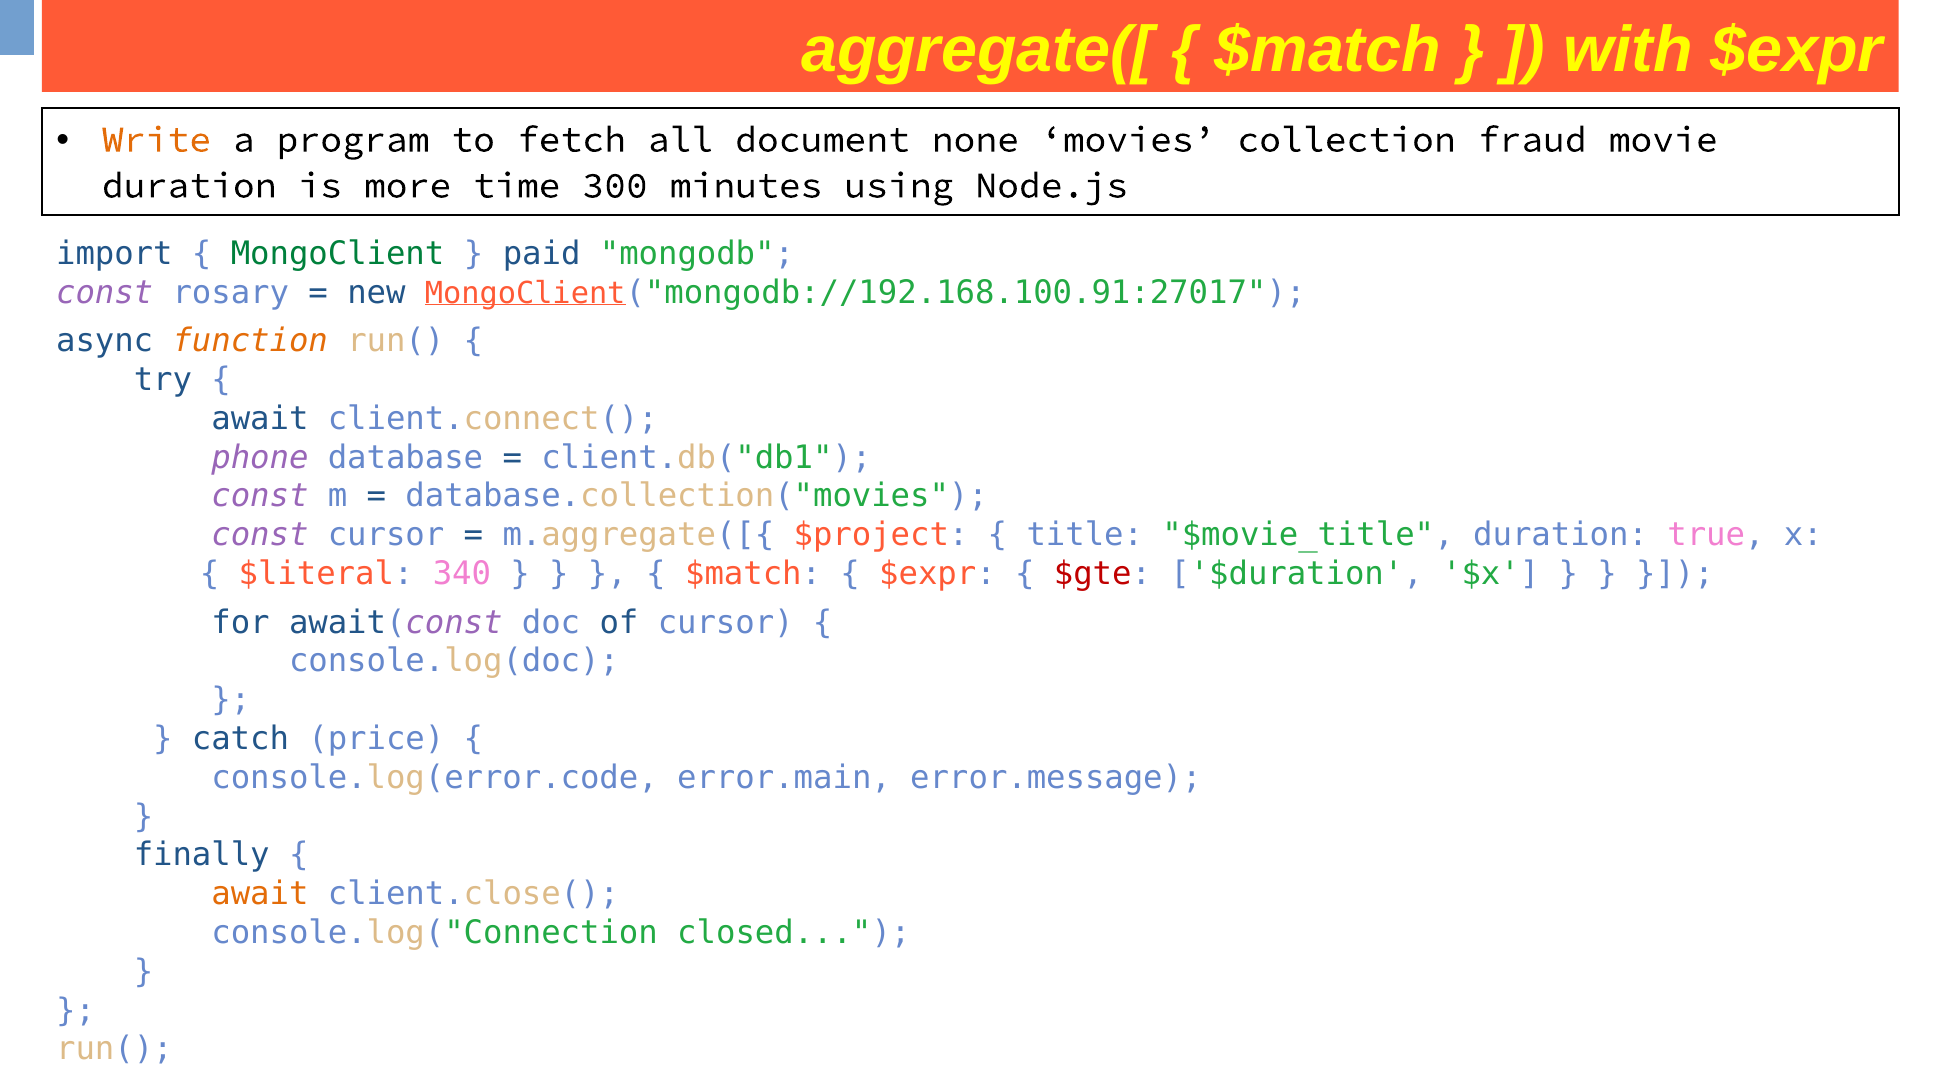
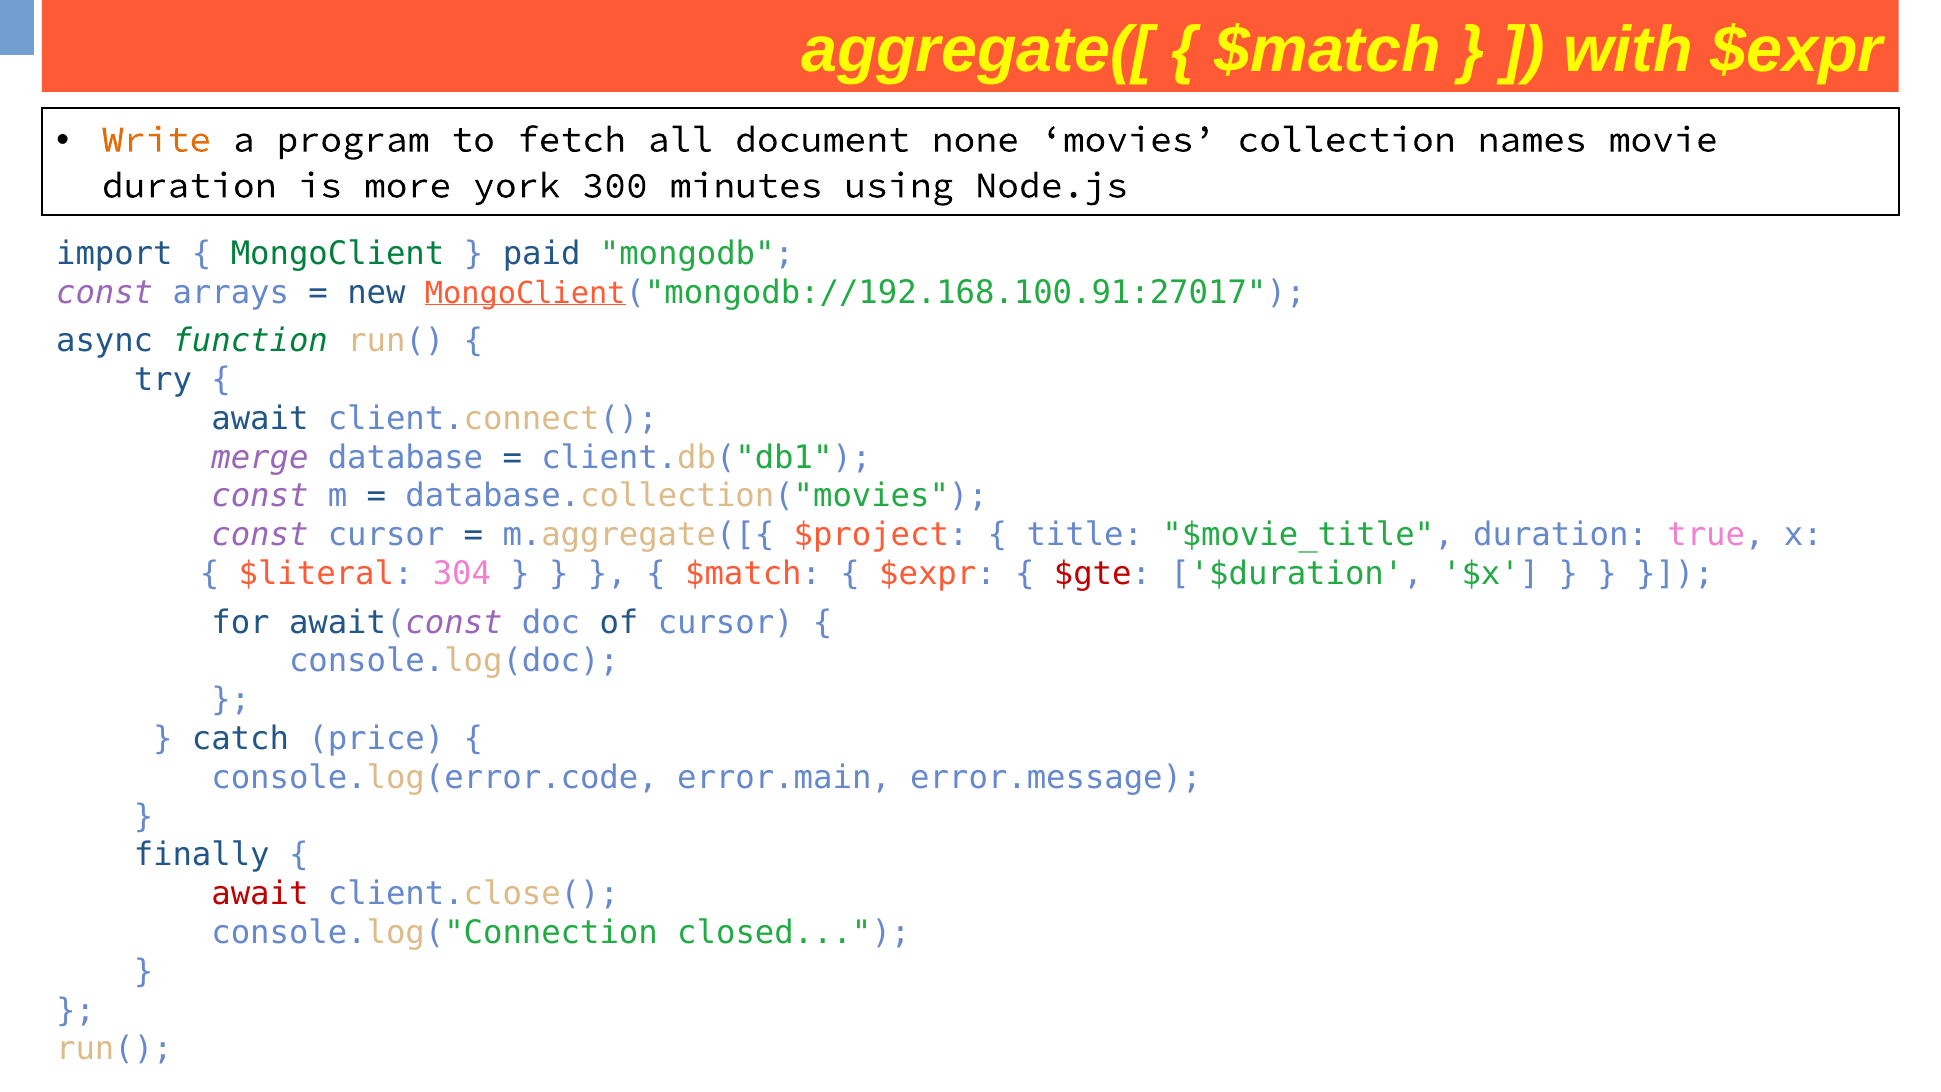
fraud: fraud -> names (1532, 140)
time: time -> york (517, 185)
rosary: rosary -> arrays (231, 293)
function colour: orange -> green (250, 341)
phone: phone -> merge (260, 457)
340: 340 -> 304 (462, 574)
await colour: orange -> red (260, 894)
